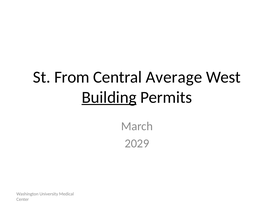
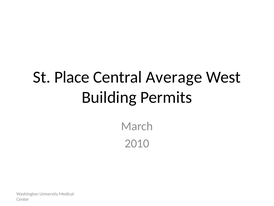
From: From -> Place (72, 77)
Building underline: present -> none (109, 97)
2029: 2029 -> 2010 (137, 143)
